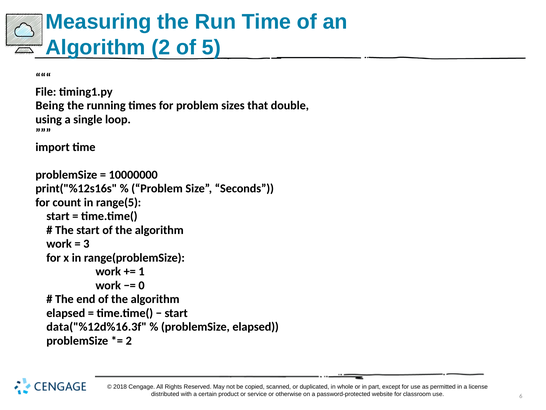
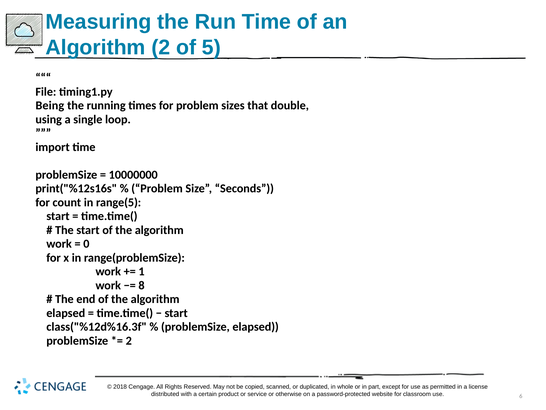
3: 3 -> 0 (86, 244)
0: 0 -> 8 (142, 285)
data("%12d%16.3f: data("%12d%16.3f -> class("%12d%16.3f (97, 327)
